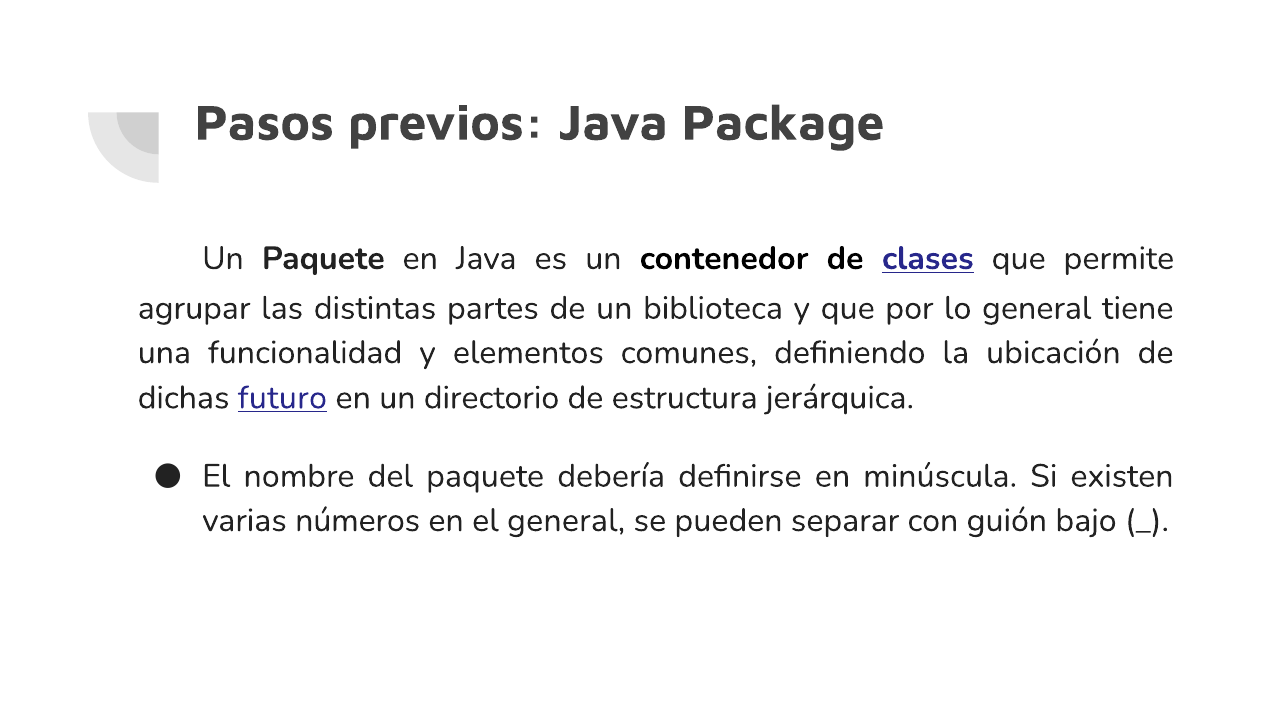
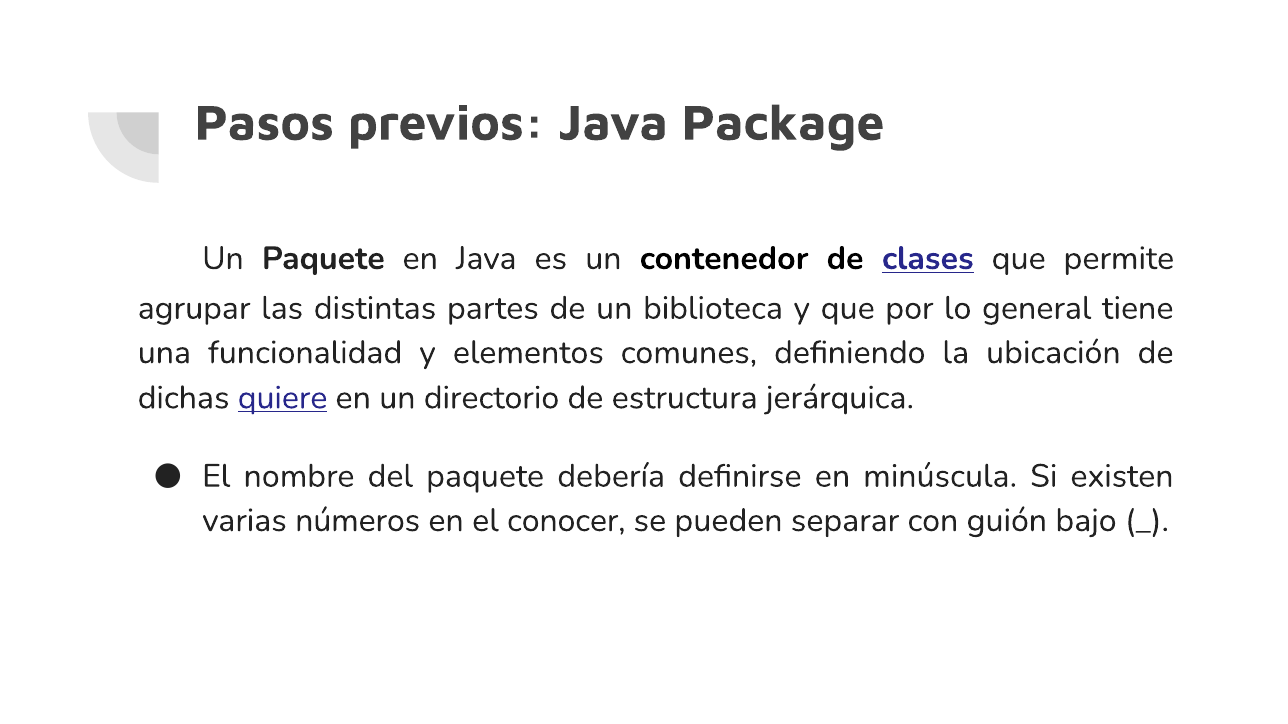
futuro: futuro -> quiere (283, 398)
el general: general -> conocer (566, 521)
